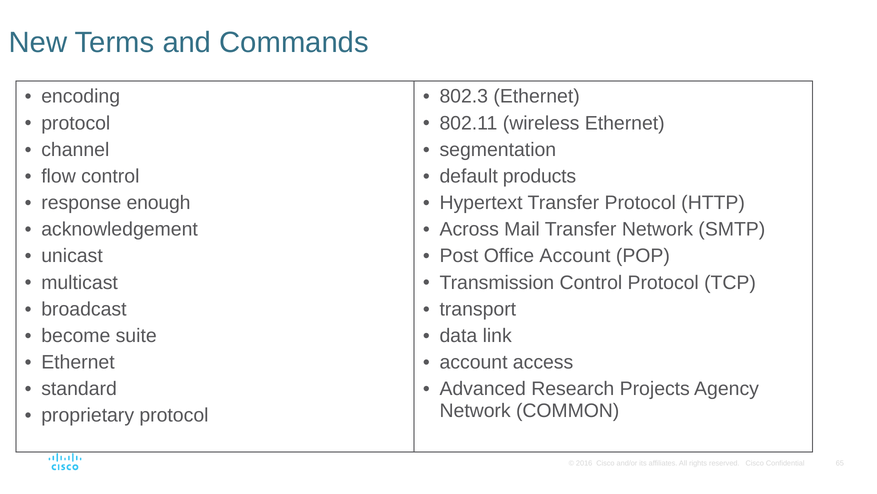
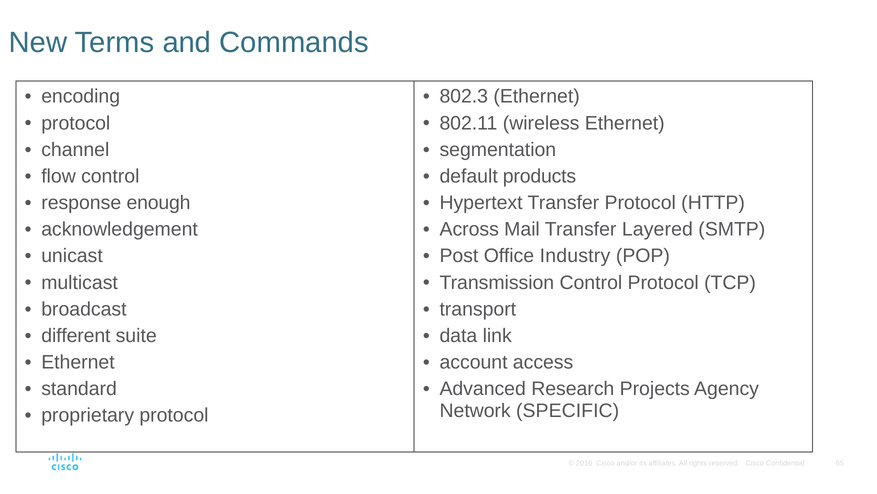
Transfer Network: Network -> Layered (657, 229)
Office Account: Account -> Industry (575, 256)
become: become -> different (76, 335)
COMMON: COMMON -> SPECIFIC (568, 410)
